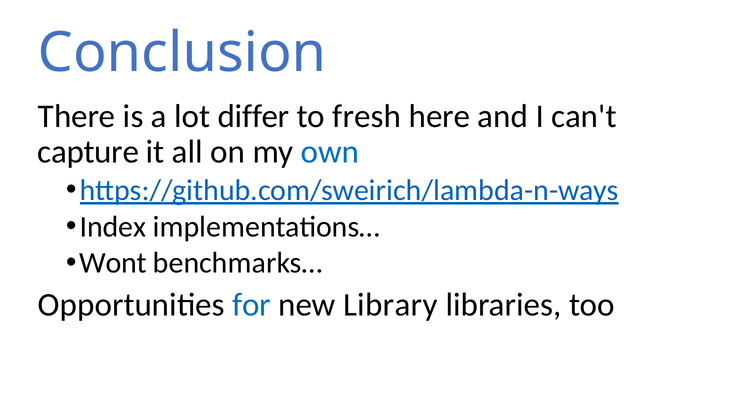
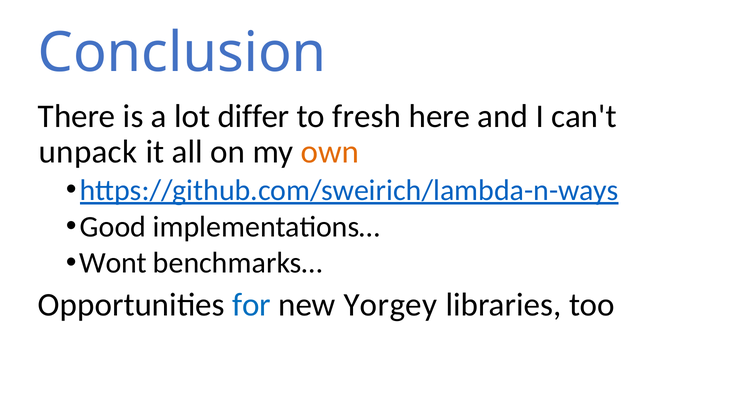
capture: capture -> unpack (88, 152)
own colour: blue -> orange (330, 152)
Index: Index -> Good (113, 227)
Library: Library -> Yorgey (390, 305)
